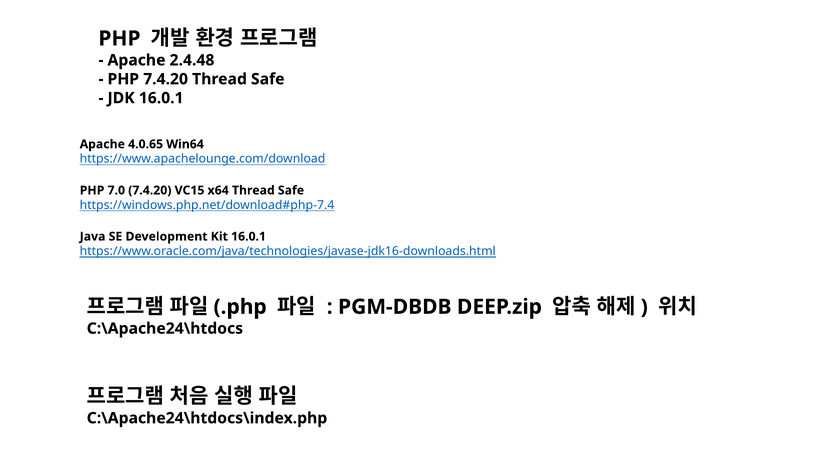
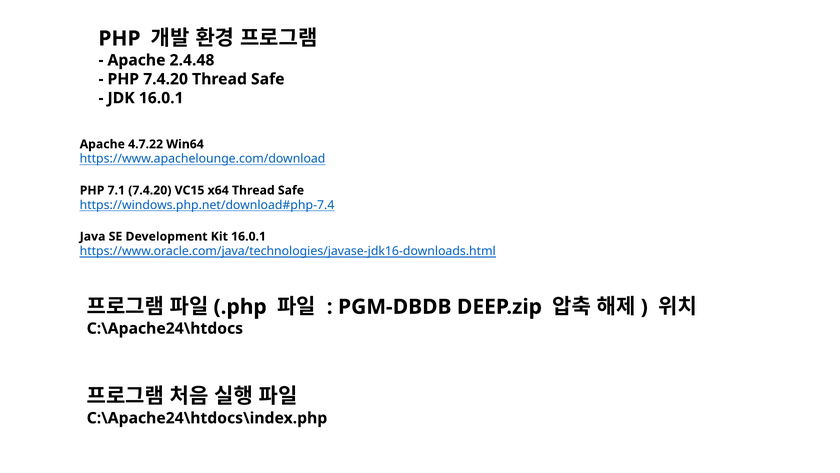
4.0.65: 4.0.65 -> 4.7.22 (146, 144)
7.0: 7.0 -> 7.1 (116, 190)
